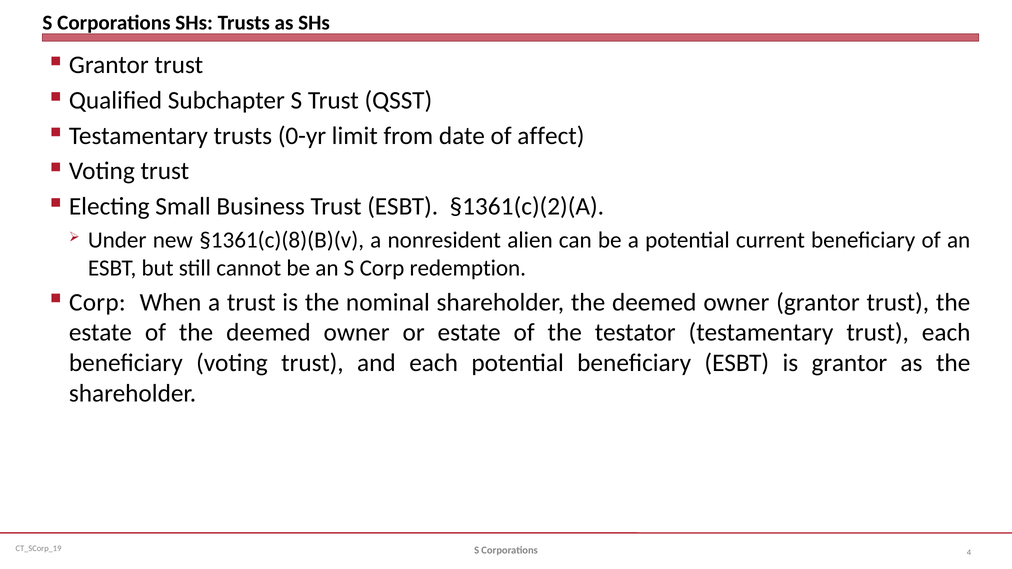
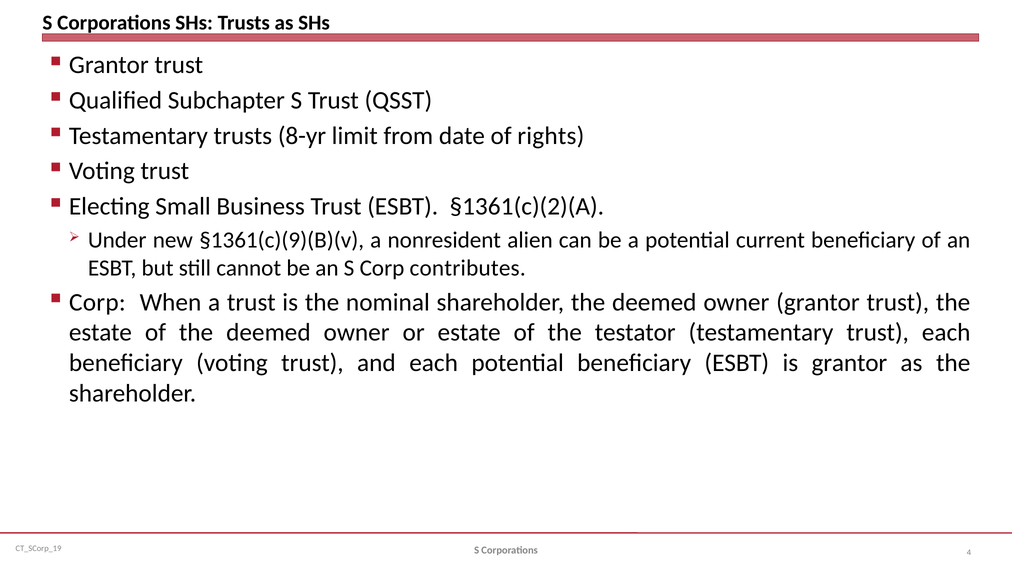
0-yr: 0-yr -> 8-yr (302, 136)
affect: affect -> rights (551, 136)
§1361(c)(8)(B)(v: §1361(c)(8)(B)(v -> §1361(c)(9)(B)(v (282, 240)
redemption: redemption -> contributes (468, 268)
